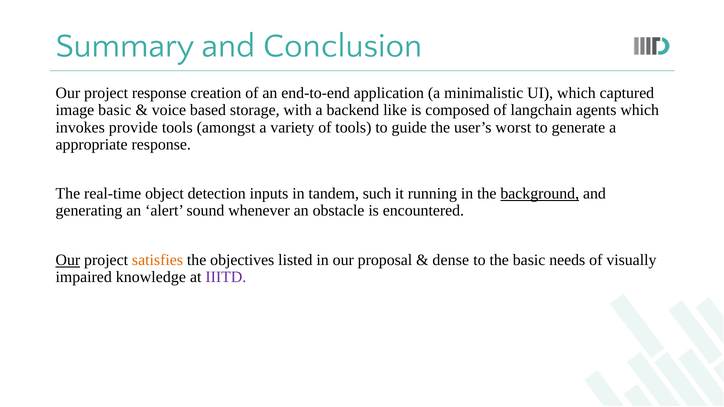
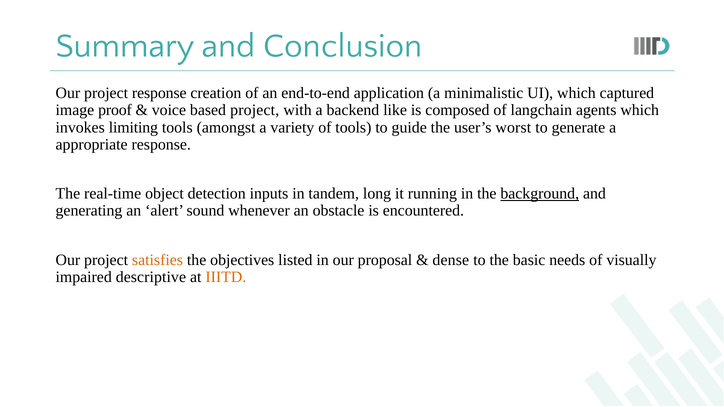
image basic: basic -> proof (115, 110)
based storage: storage -> project (255, 110)
provide: provide -> limiting (133, 127)
such: such -> long (377, 194)
Our underline: present -> none (68, 260)
knowledge: knowledge -> descriptive (151, 277)
IIITD colour: purple -> orange (226, 277)
